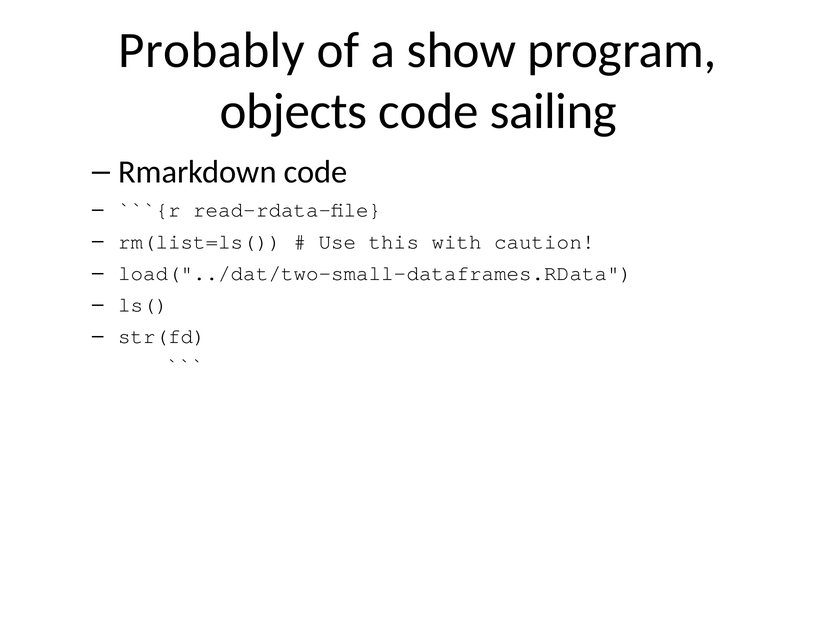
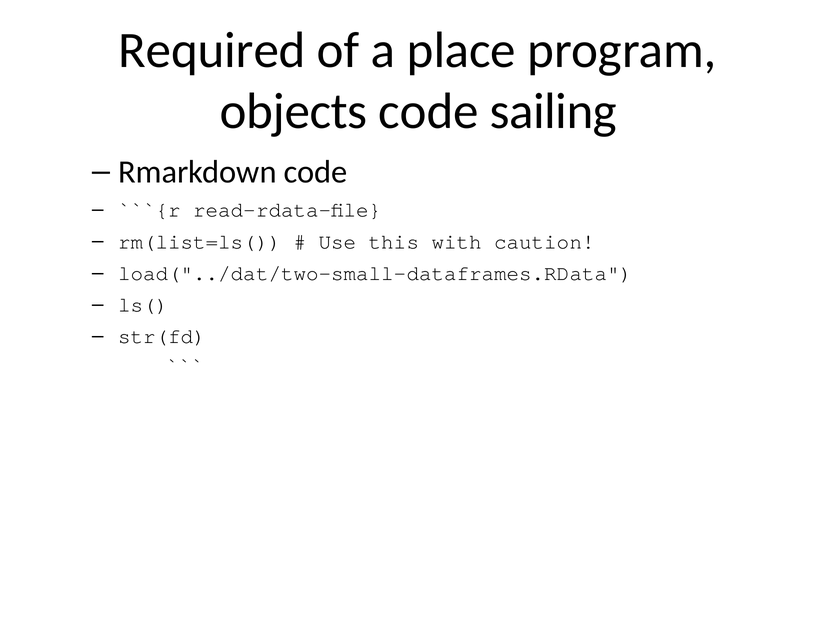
Probably: Probably -> Required (212, 50)
show: show -> place (461, 50)
